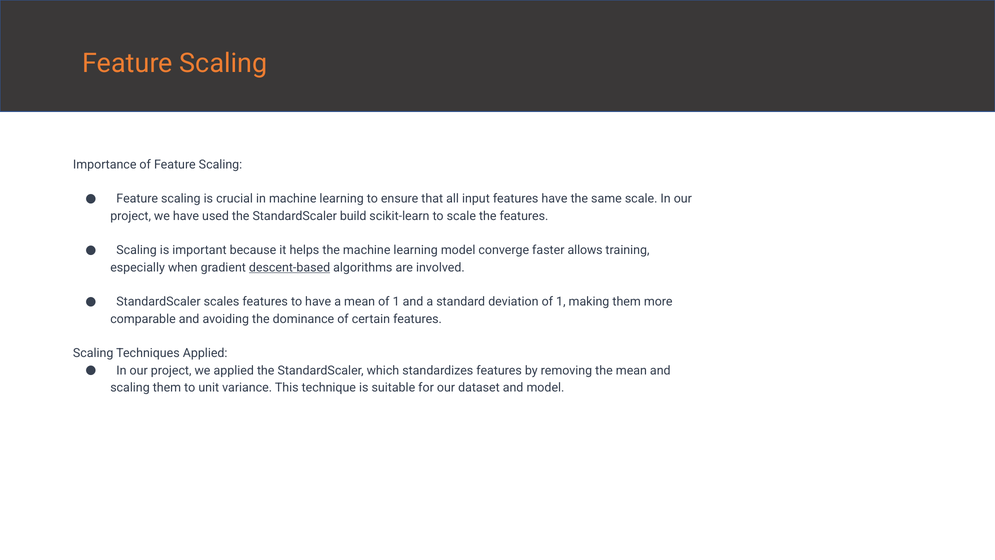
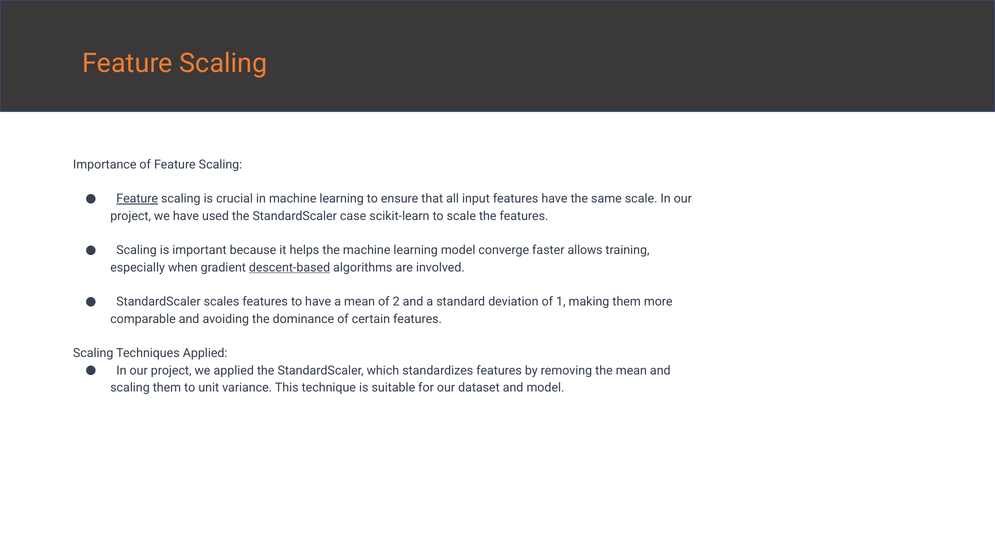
Feature underline: none -> present (137, 199)
build: build -> case (353, 216)
mean of 1: 1 -> 2 (396, 302)
